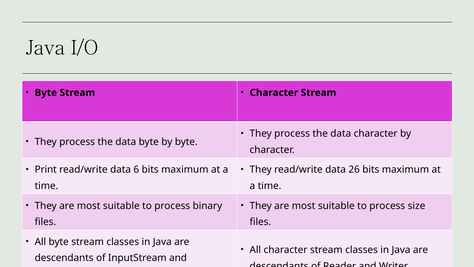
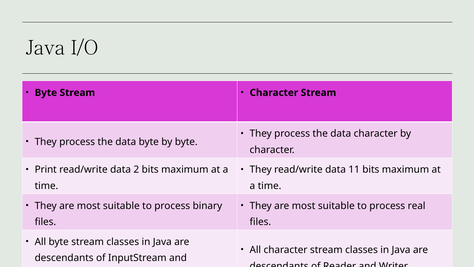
6: 6 -> 2 (136, 169)
26: 26 -> 11 (354, 169)
size: size -> real (417, 205)
